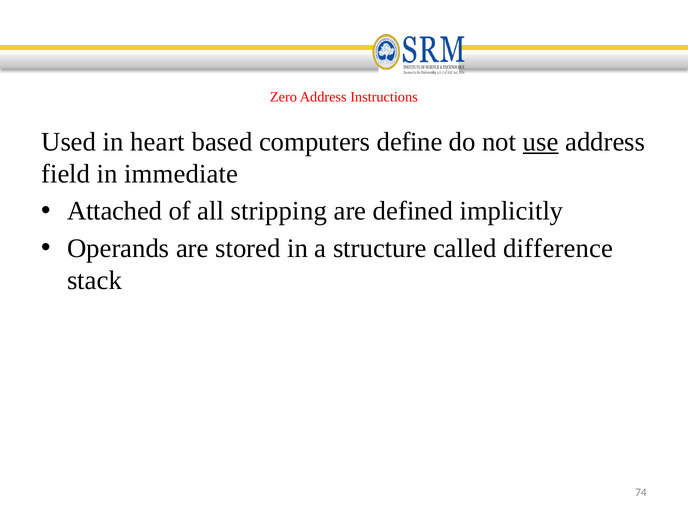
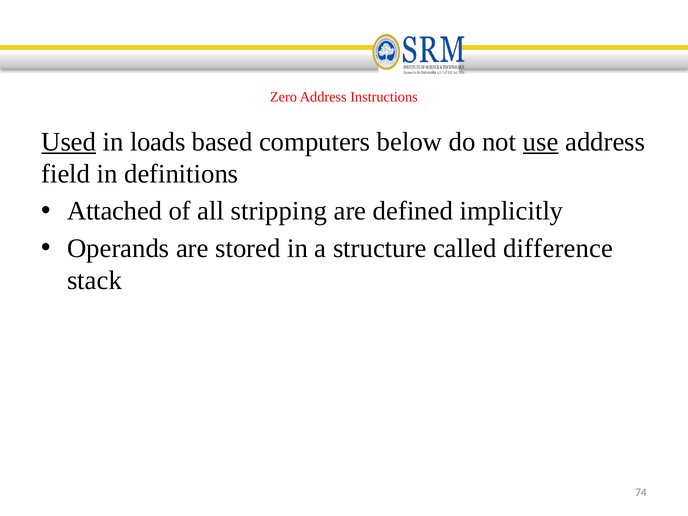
Used underline: none -> present (69, 142)
heart: heart -> loads (158, 142)
define: define -> below (410, 142)
immediate: immediate -> definitions (181, 174)
